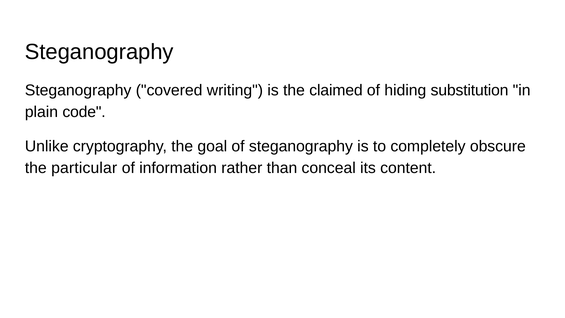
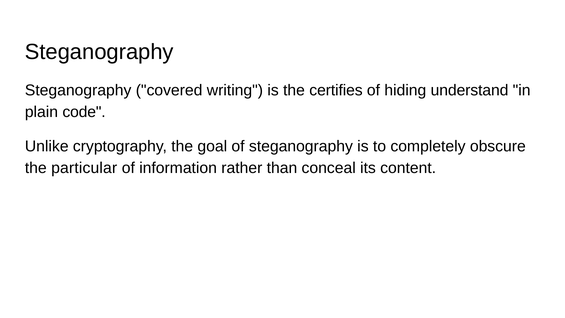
claimed: claimed -> certifies (336, 90)
substitution: substitution -> understand (470, 90)
